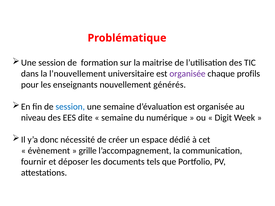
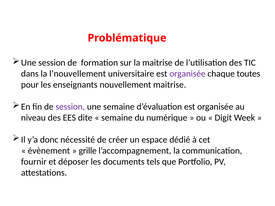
profils: profils -> toutes (248, 74)
nouvellement générés: générés -> maitrise (170, 85)
session colour: blue -> purple (70, 107)
